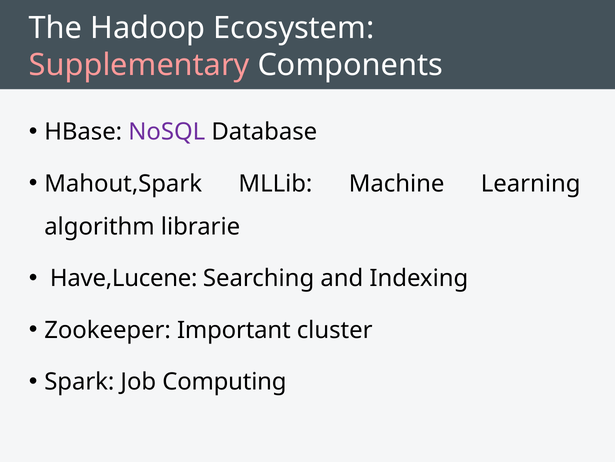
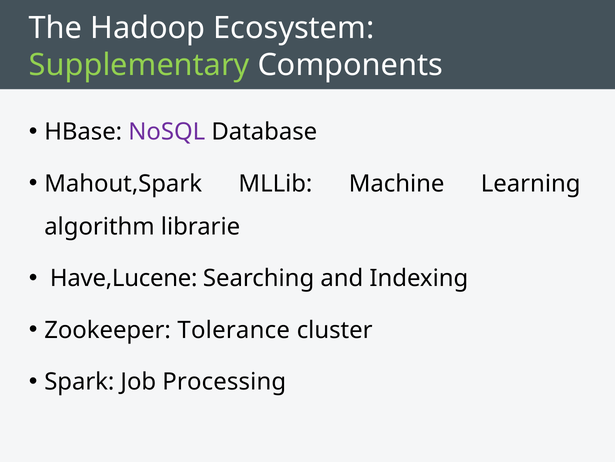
Supplementary colour: pink -> light green (139, 65)
Important: Important -> Tolerance (234, 330)
Computing: Computing -> Processing (224, 381)
